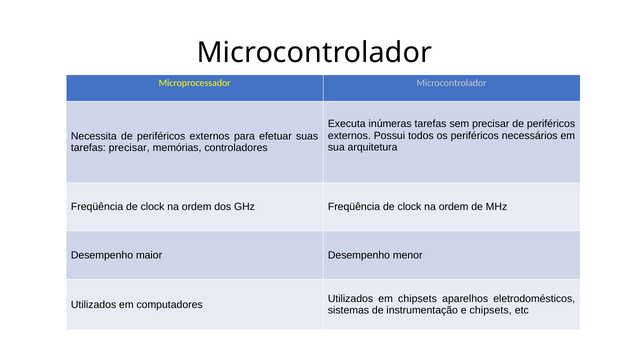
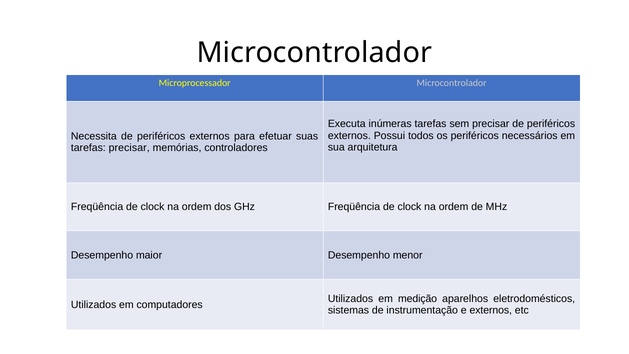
em chipsets: chipsets -> medição (418, 299)
e chipsets: chipsets -> externos (491, 310)
